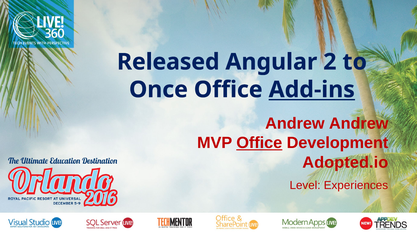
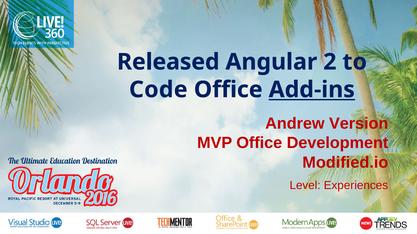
Once: Once -> Code (158, 90)
Andrew Andrew: Andrew -> Version (359, 124)
Office underline: present -> none (259, 143)
Adopted.io: Adopted.io -> Modified.io (345, 163)
